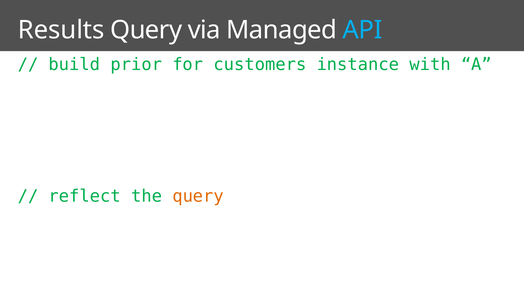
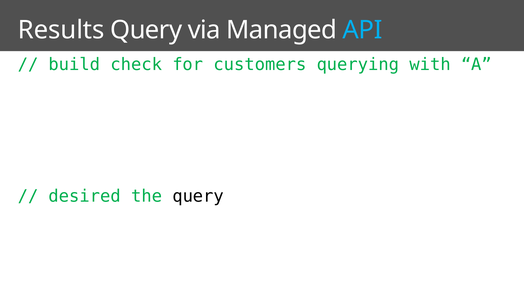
prior: prior -> check (136, 64)
instance: instance -> querying (358, 64)
reflect: reflect -> desired (85, 196)
query colour: orange -> black (198, 196)
